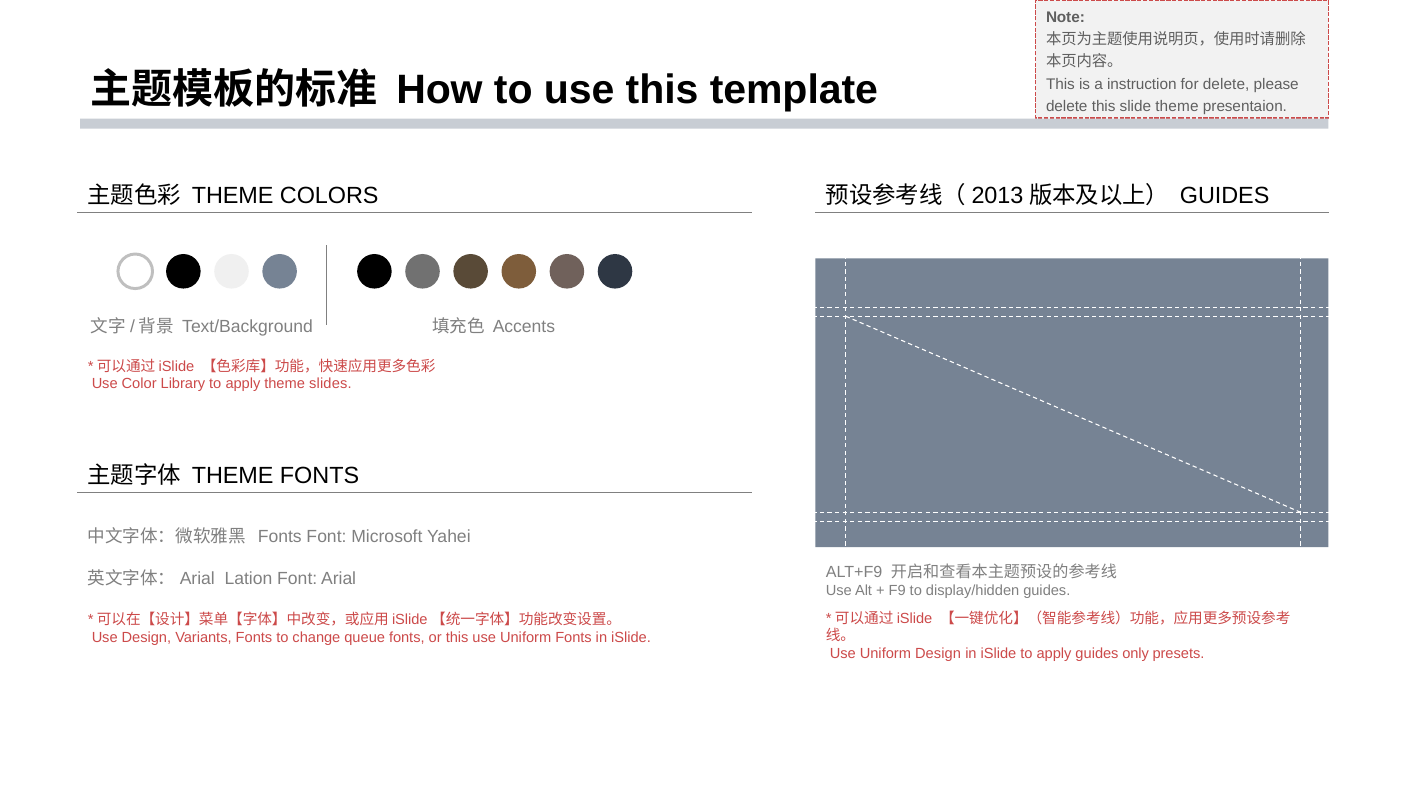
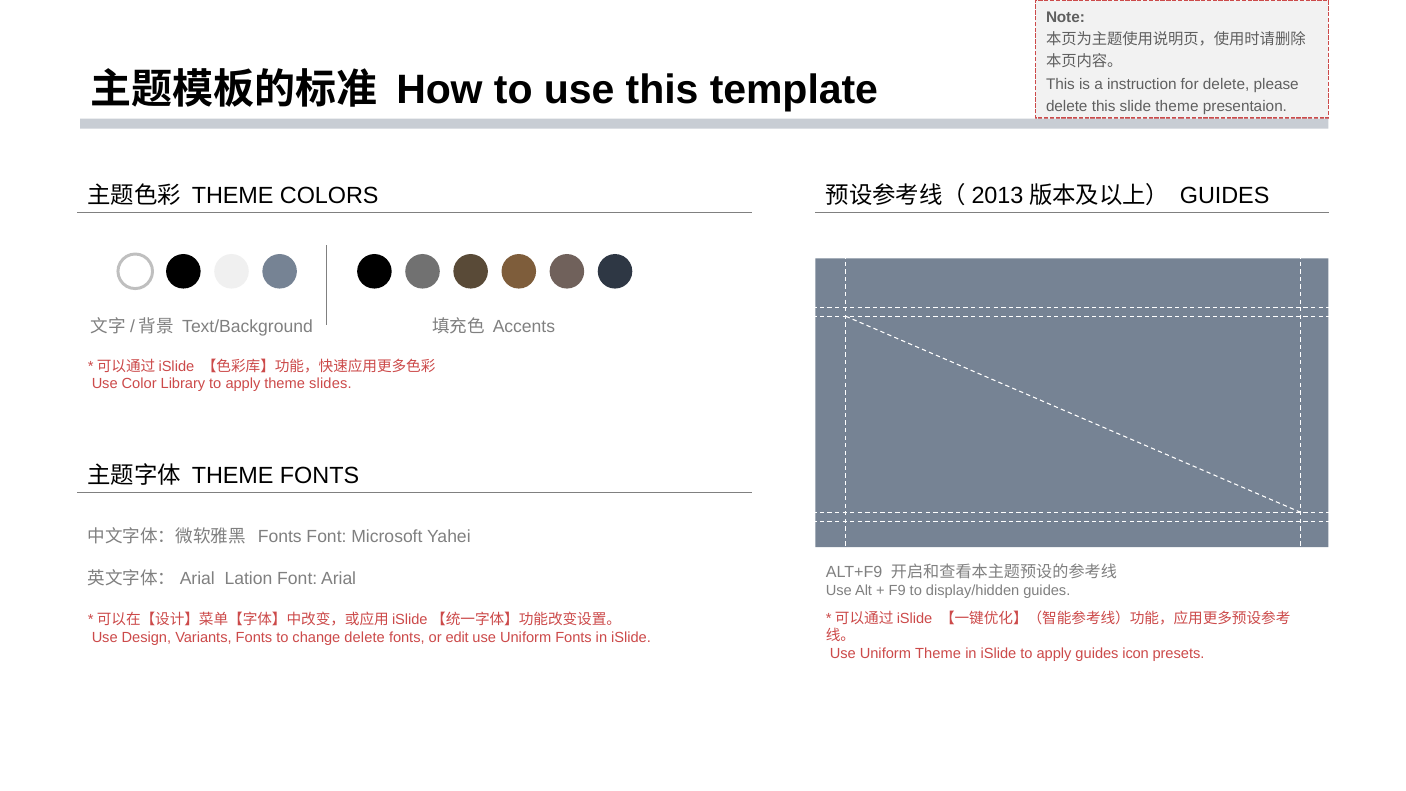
change queue: queue -> delete (365, 637)
or this: this -> edit (457, 637)
Uniform Design: Design -> Theme (938, 653)
only: only -> icon (1136, 653)
